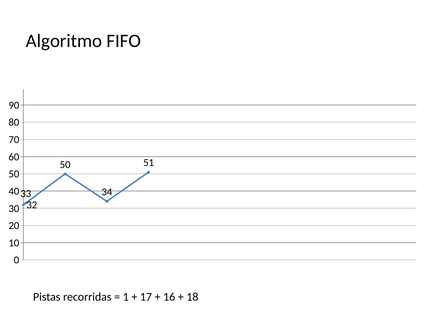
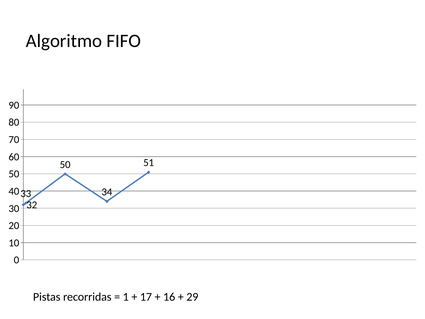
18: 18 -> 29 (192, 297)
